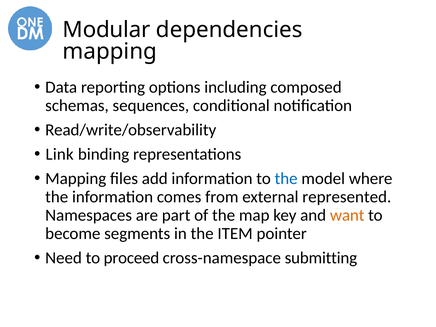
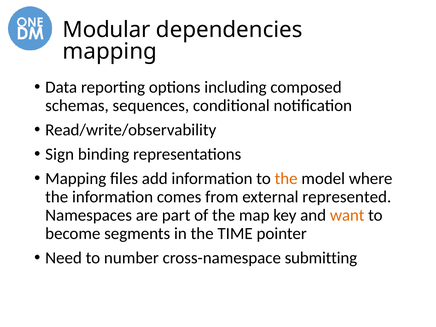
Link: Link -> Sign (60, 154)
the colour: blue -> orange (286, 179)
ITEM: ITEM -> TIME (235, 234)
proceed: proceed -> number (131, 258)
